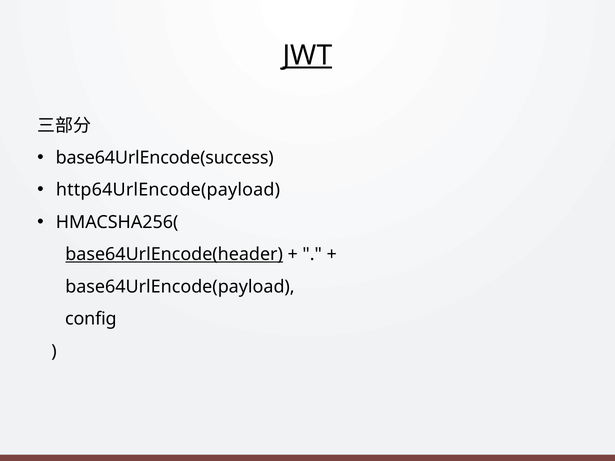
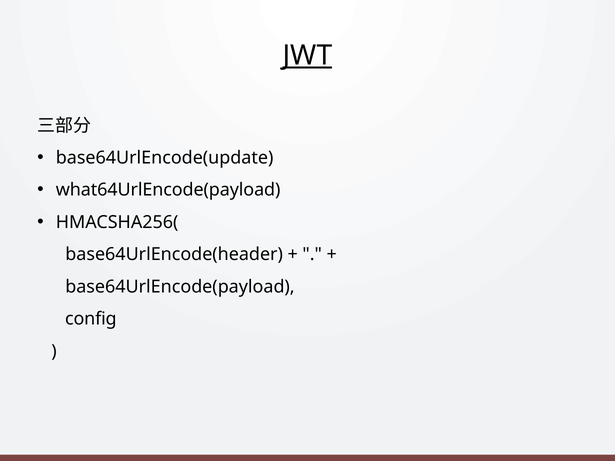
base64UrlEncode(success: base64UrlEncode(success -> base64UrlEncode(update (165, 158)
http64UrlEncode(payload: http64UrlEncode(payload -> what64UrlEncode(payload (168, 190)
base64UrlEncode(header underline: present -> none (174, 255)
